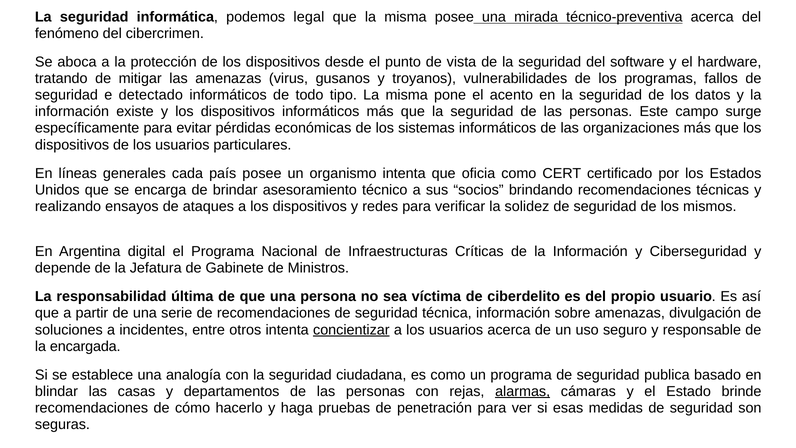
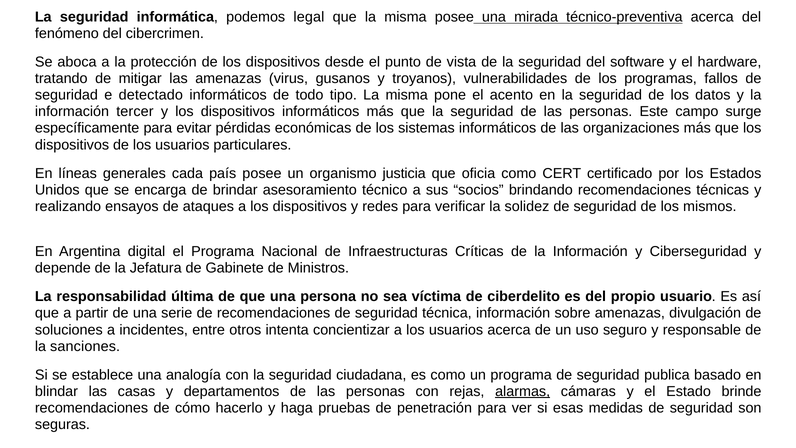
existe: existe -> tercer (135, 112)
organismo intenta: intenta -> justicia (404, 173)
concientizar underline: present -> none (351, 330)
encargada: encargada -> sanciones (85, 346)
